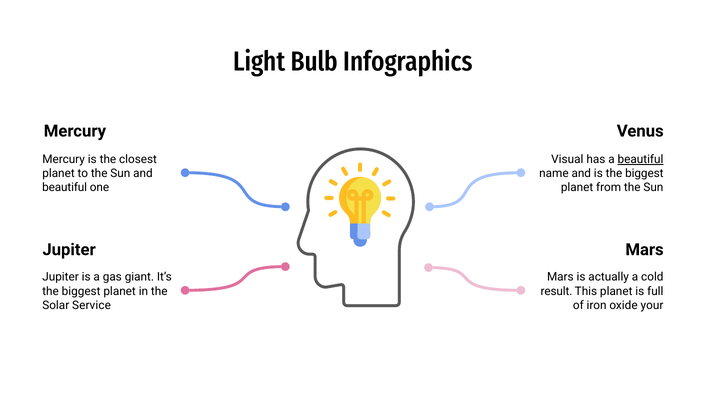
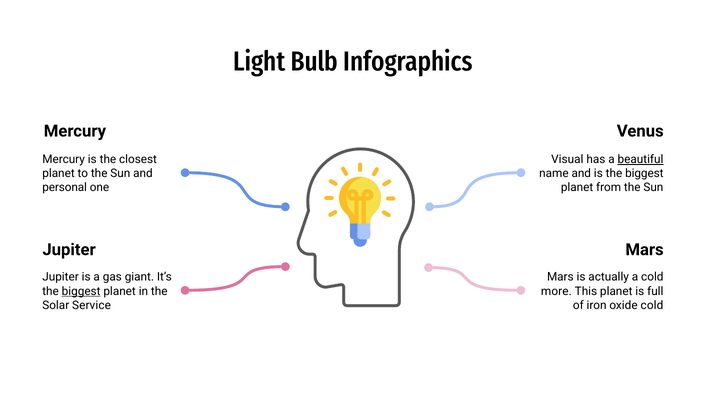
beautiful: beautiful -> personal (65, 188)
biggest underline: none -> present (81, 291)
result: result -> more (556, 291)
oxide your: your -> cold (652, 305)
